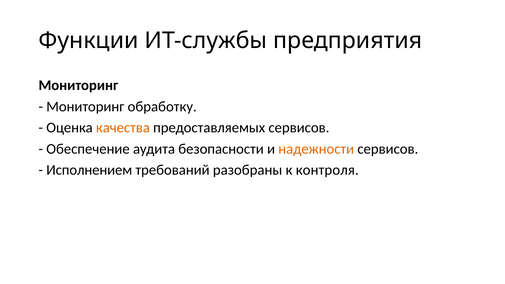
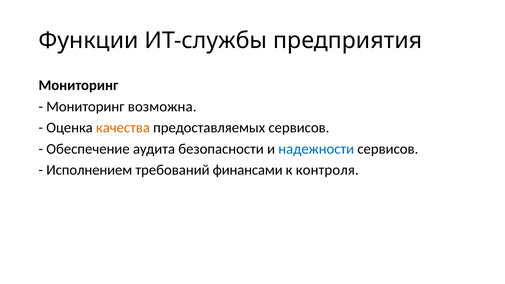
обработку: обработку -> возможна (162, 107)
надежности colour: orange -> blue (316, 149)
разобраны: разобраны -> финансами (248, 170)
